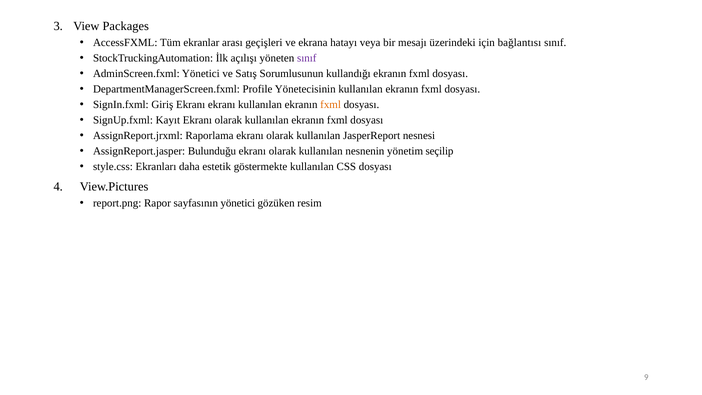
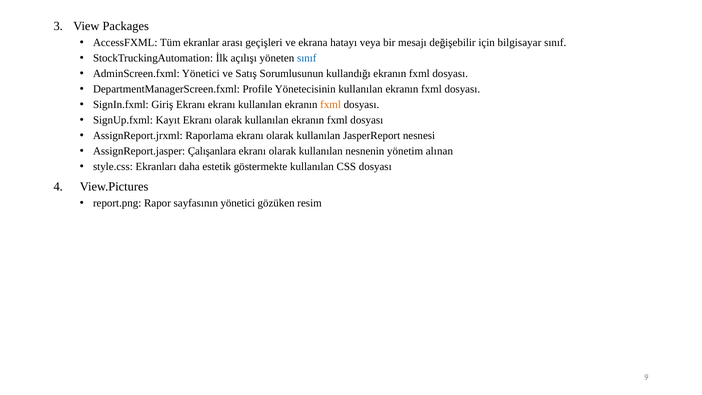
üzerindeki: üzerindeki -> değişebilir (453, 43)
bağlantısı: bağlantısı -> bilgisayar (519, 43)
sınıf colour: purple -> blue (307, 58)
Bulunduğu: Bulunduğu -> Çalışanlara (212, 151)
seçilip: seçilip -> alınan (439, 151)
